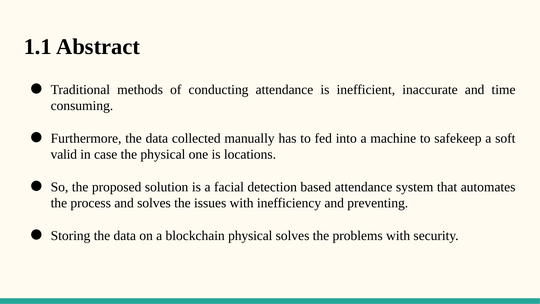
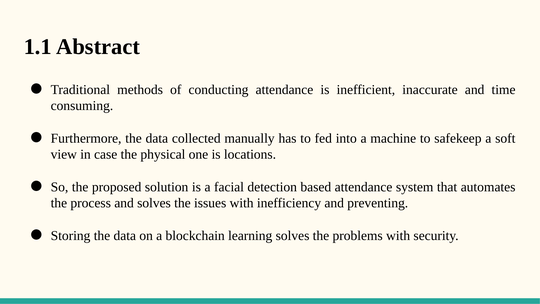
valid: valid -> view (64, 154)
blockchain physical: physical -> learning (250, 235)
